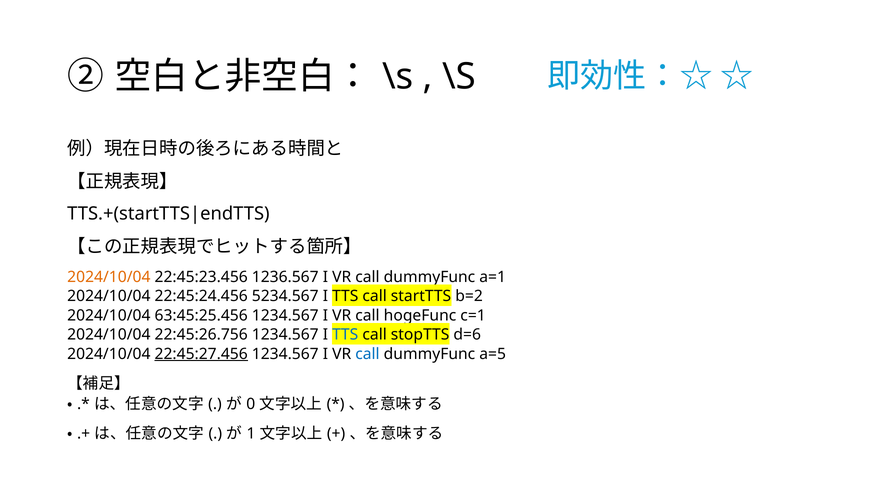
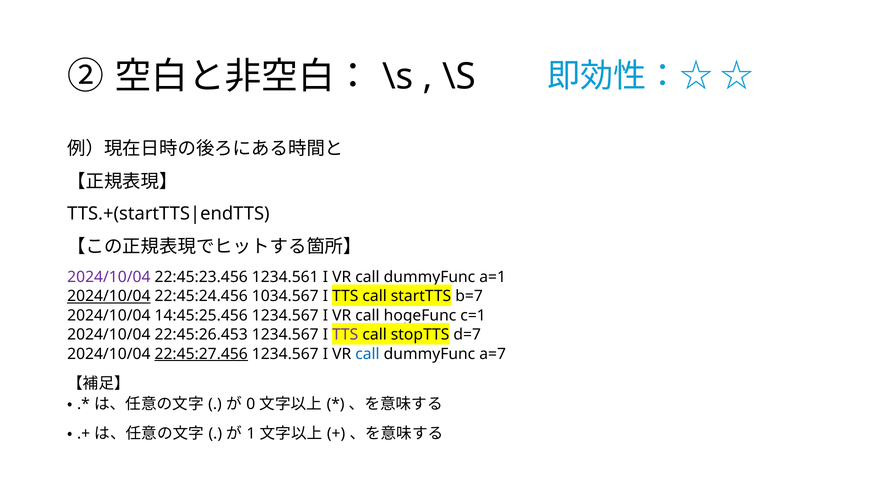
2024/10/04 colour: orange -> purple (109, 277)
1236.567: 1236.567 -> 1234.561 (285, 277)
2024/10/04 underline: none -> present (109, 296)
5234.567: 5234.567 -> 1034.567 (285, 296)
b=2: b=2 -> b=7 (469, 296)
63:45:25.456: 63:45:25.456 -> 14:45:25.456 (201, 316)
22:45:26.756: 22:45:26.756 -> 22:45:26.453 (201, 335)
TTS colour: blue -> purple (345, 335)
d=6: d=6 -> d=7 (467, 335)
a=5: a=5 -> a=7 (493, 354)
